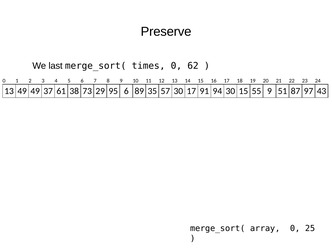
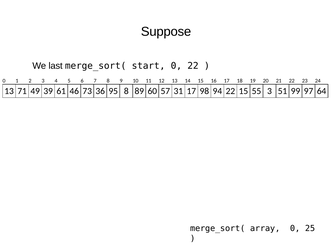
Preserve: Preserve -> Suppose (166, 32)
times: times -> start (148, 66)
0 62: 62 -> 22 (193, 66)
13 49: 49 -> 71 (22, 91)
37: 37 -> 39 (48, 91)
38: 38 -> 46 (74, 91)
29: 29 -> 36 (100, 91)
95 6: 6 -> 8 (126, 91)
35: 35 -> 60 (152, 91)
57 30: 30 -> 31 (178, 91)
91: 91 -> 98 (204, 91)
94 30: 30 -> 22 (230, 91)
55 9: 9 -> 3 (269, 91)
87: 87 -> 99 (296, 91)
43: 43 -> 64 (322, 91)
